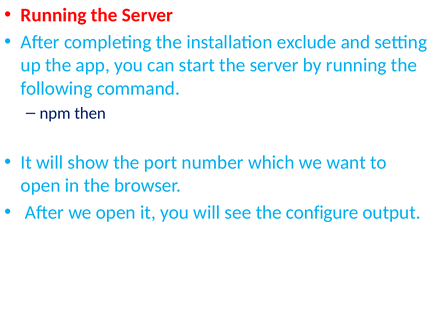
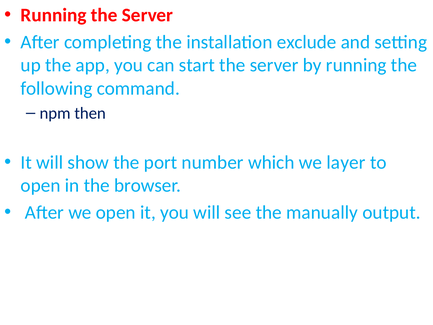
want: want -> layer (346, 162)
configure: configure -> manually (322, 212)
